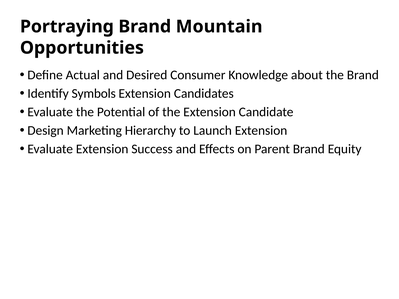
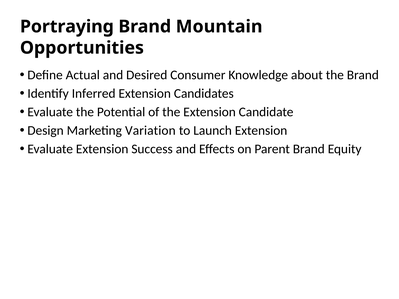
Symbols: Symbols -> Inferred (94, 94)
Hierarchy: Hierarchy -> Variation (150, 131)
